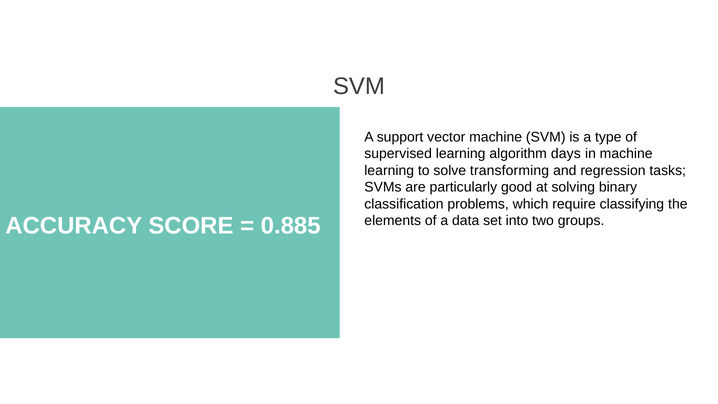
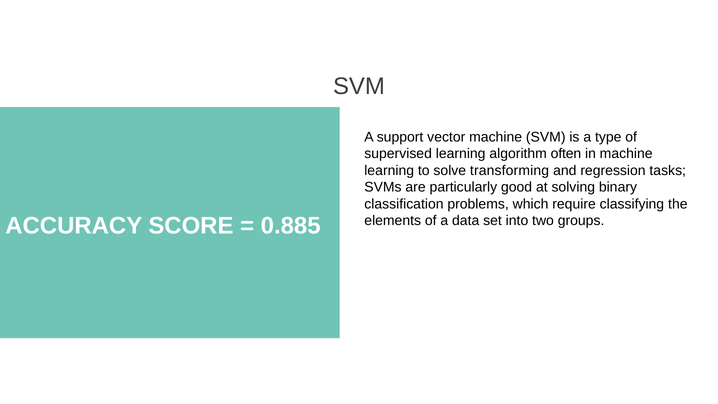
days: days -> often (566, 154)
